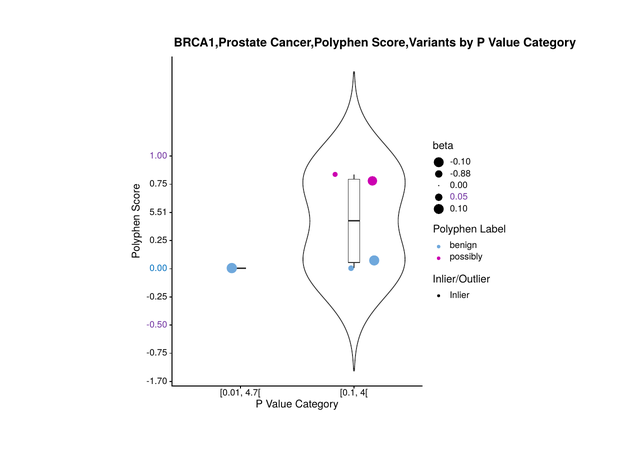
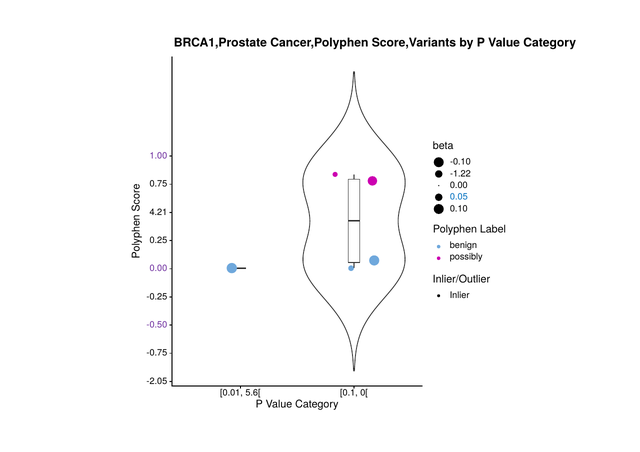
-0.88: -0.88 -> -1.22 (460, 174)
0.05 colour: purple -> blue (459, 197)
5.51: 5.51 -> 4.21 (158, 212)
0.00 colour: blue -> purple (158, 269)
-1.70: -1.70 -> -2.05 (157, 382)
4.7[: 4.7[ -> 5.6[ (253, 393)
4[: 4[ -> 0[ (364, 393)
